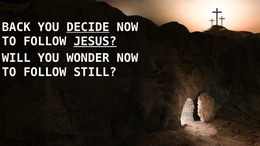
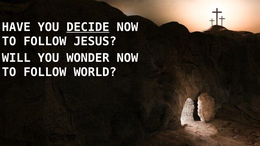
BACK: BACK -> HAVE (16, 27)
JESUS underline: present -> none (95, 42)
STILL: STILL -> WORLD (95, 72)
